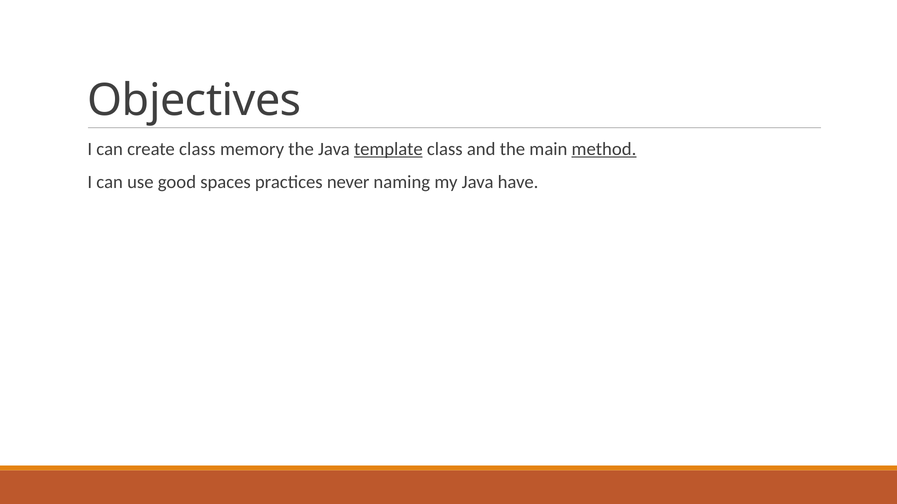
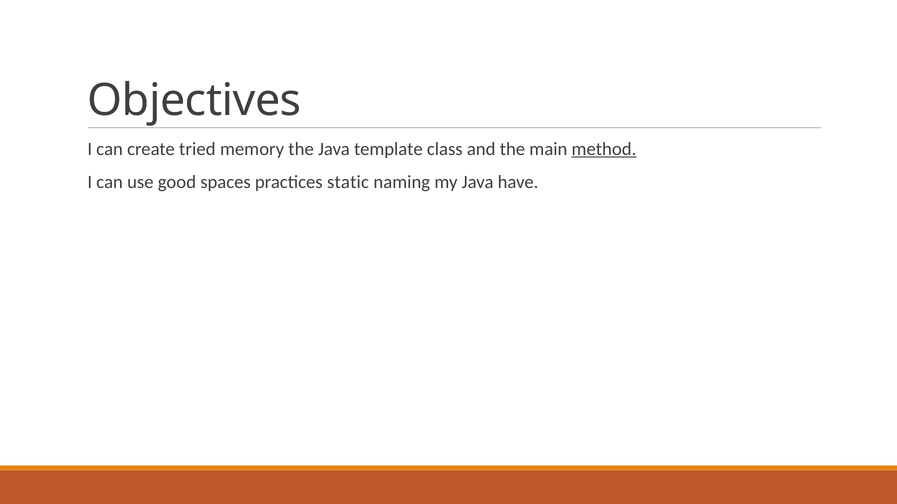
create class: class -> tried (197, 149)
template underline: present -> none (388, 149)
never: never -> static (348, 182)
